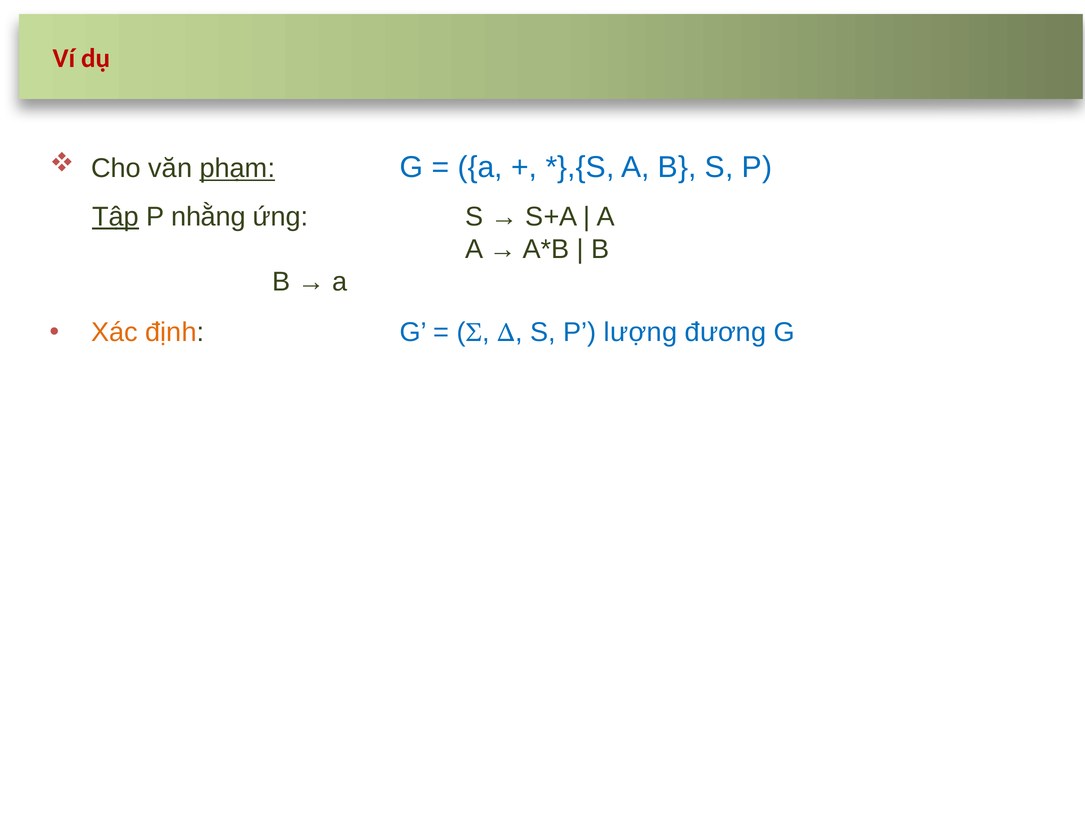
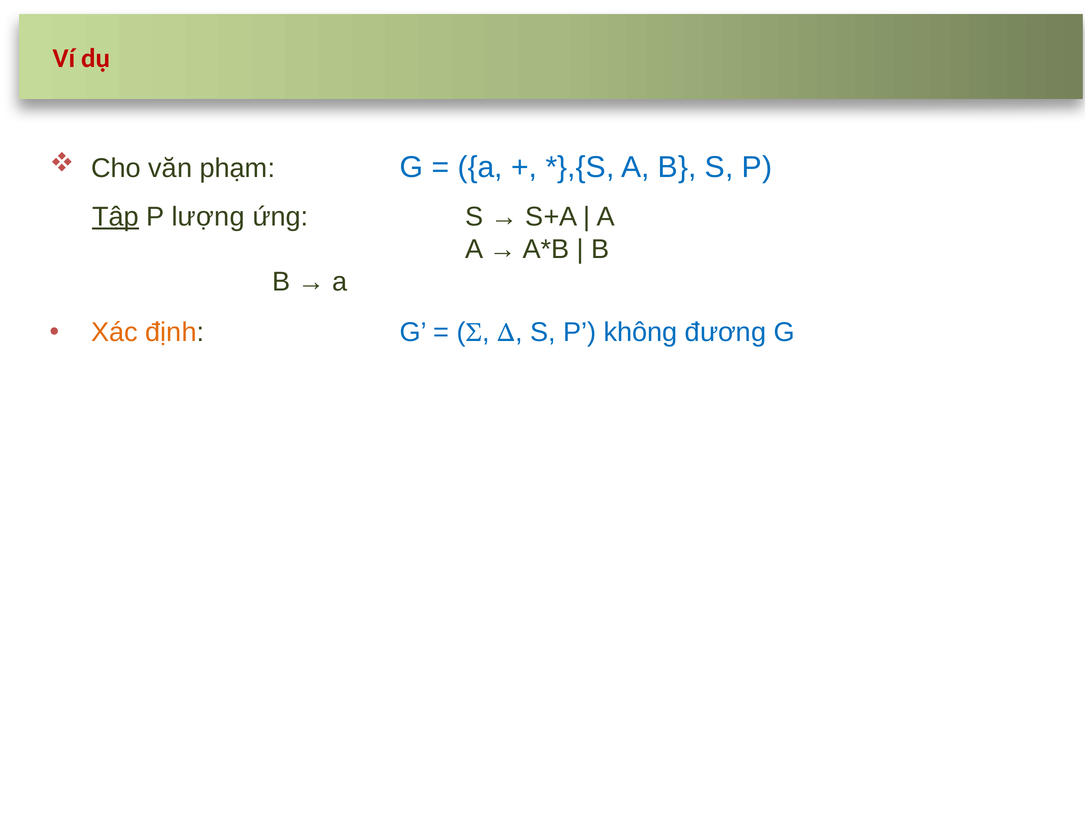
phạm underline: present -> none (237, 168)
nhằng: nhằng -> lượng (208, 217)
lượng: lượng -> không (641, 332)
